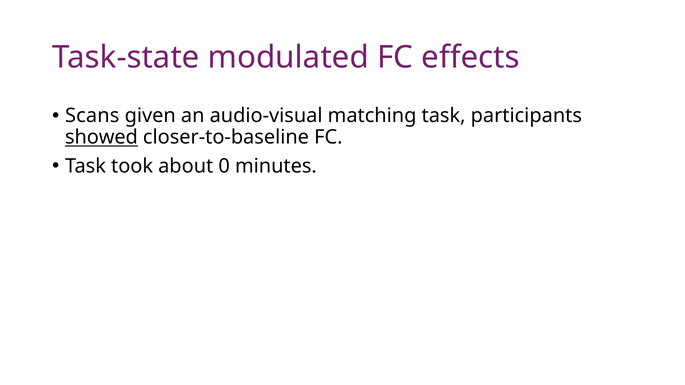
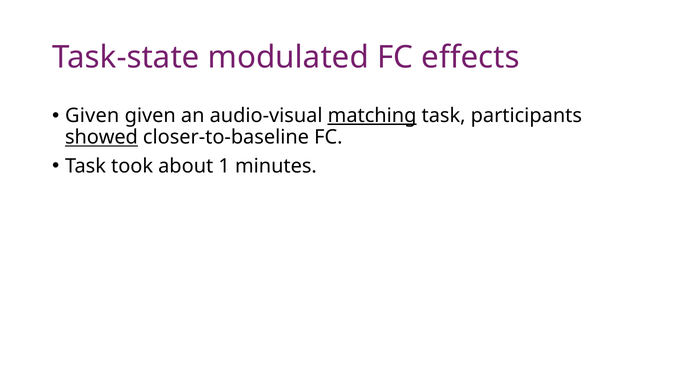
Scans: Scans -> Given (92, 116)
matching underline: none -> present (372, 116)
0: 0 -> 1 (224, 166)
